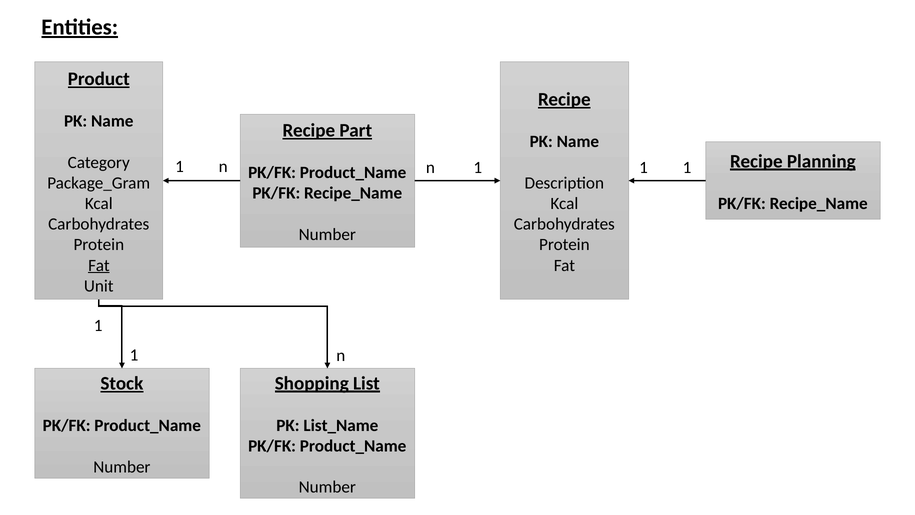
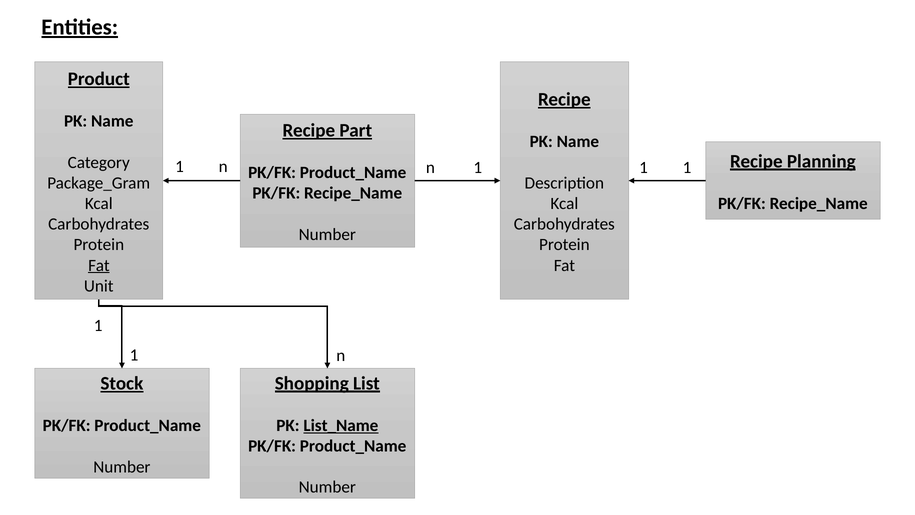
List_Name underline: none -> present (341, 425)
